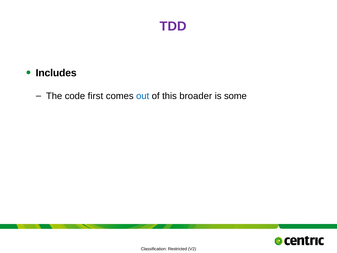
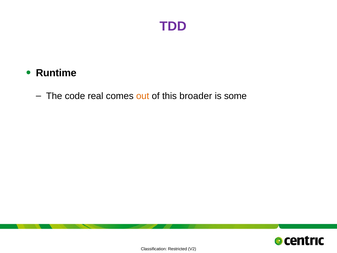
Includes: Includes -> Runtime (56, 73)
first: first -> real (96, 96)
out colour: blue -> orange (143, 96)
